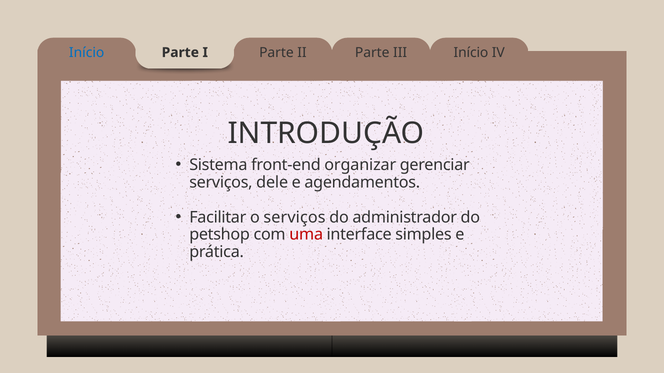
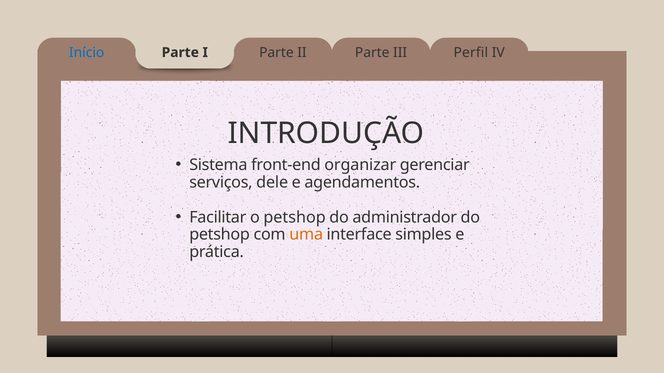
Início: Início -> Perfil (471, 53)
o serviços: serviços -> petshop (295, 218)
uma colour: red -> orange (306, 235)
